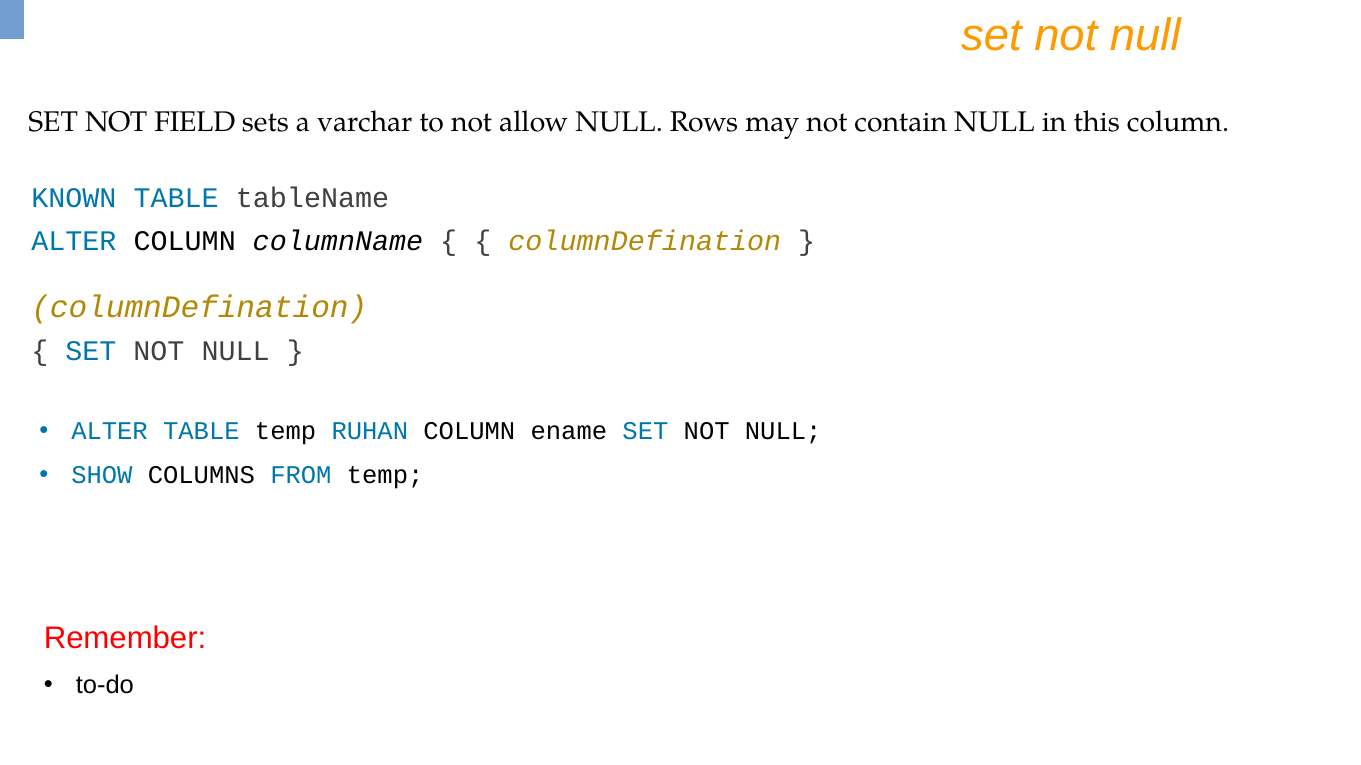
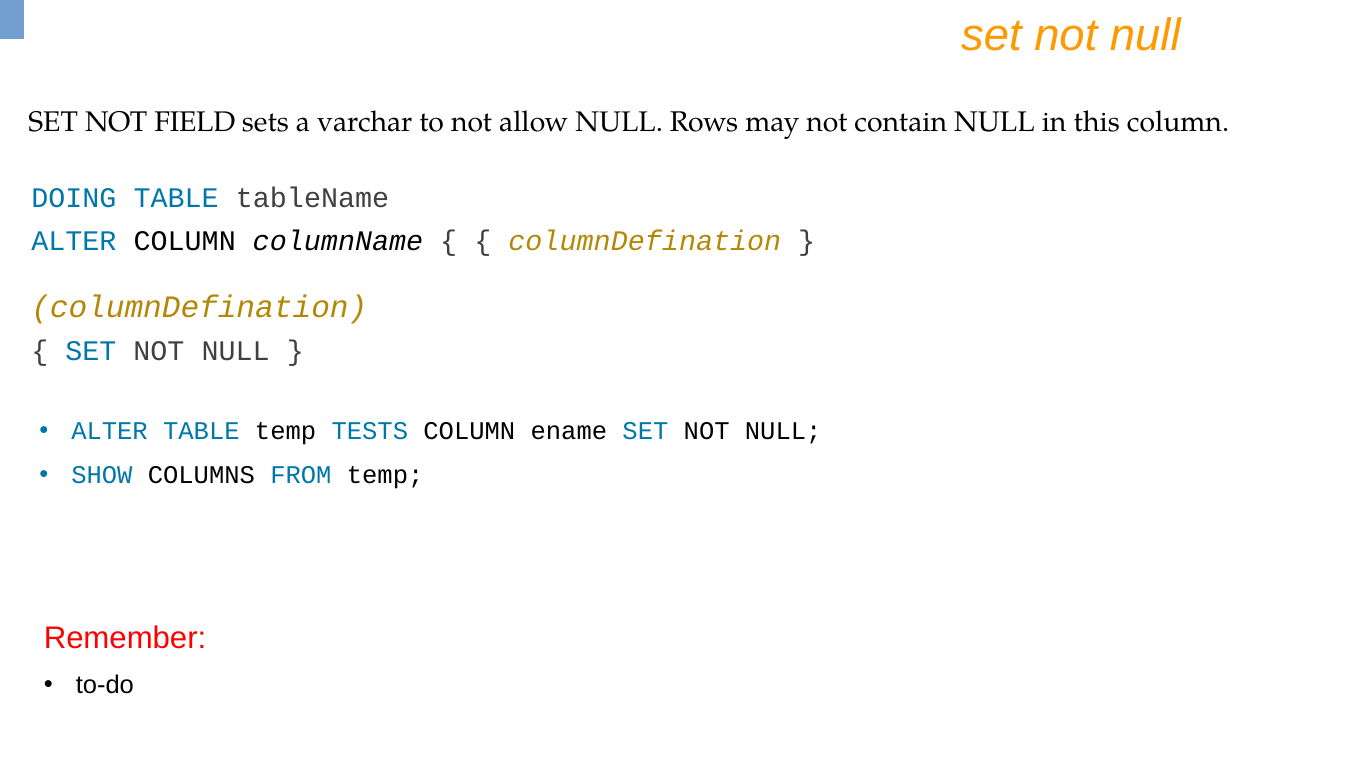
KNOWN: KNOWN -> DOING (74, 199)
RUHAN: RUHAN -> TESTS (370, 432)
